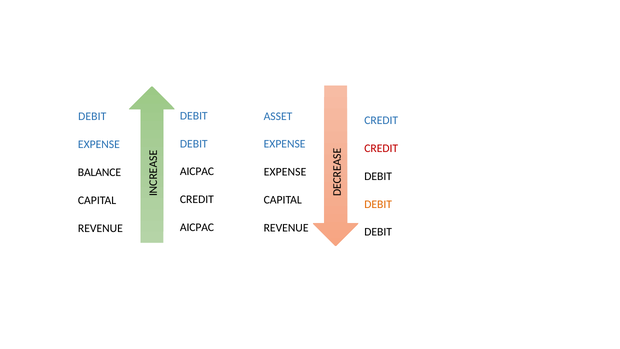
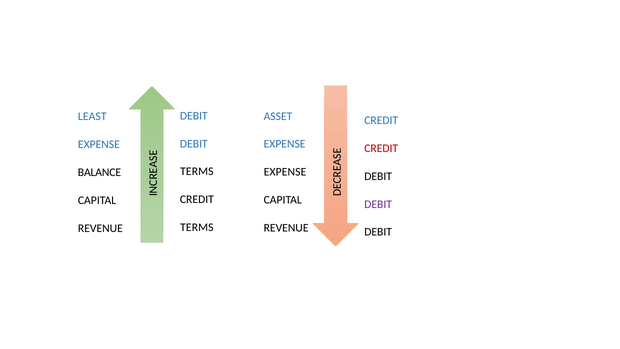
DEBIT: DEBIT -> LEAST (92, 117)
AICPAC: AICPAC -> TERMS (197, 172)
DEBIT colour: orange -> purple (378, 204)
AICPAC: AICPAC -> TERMS (197, 227)
